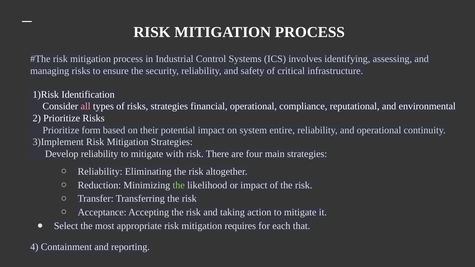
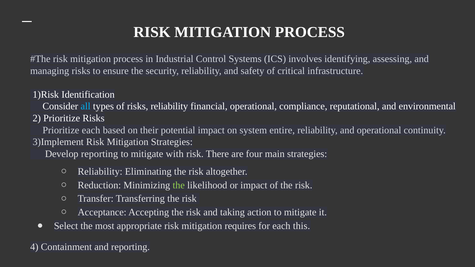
all colour: pink -> light blue (86, 106)
risks strategies: strategies -> reliability (169, 106)
Prioritize form: form -> each (91, 130)
Develop reliability: reliability -> reporting (100, 154)
that: that -> this (301, 226)
